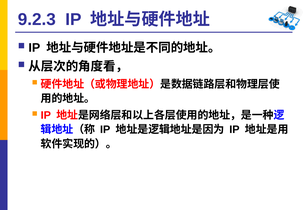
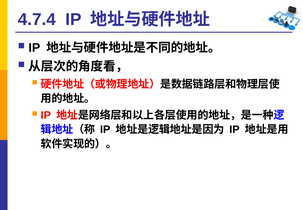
9.2.3: 9.2.3 -> 4.7.4 (37, 20)
